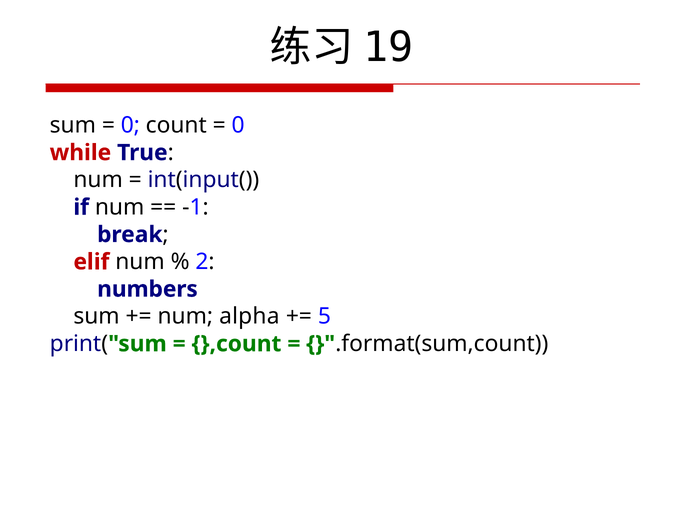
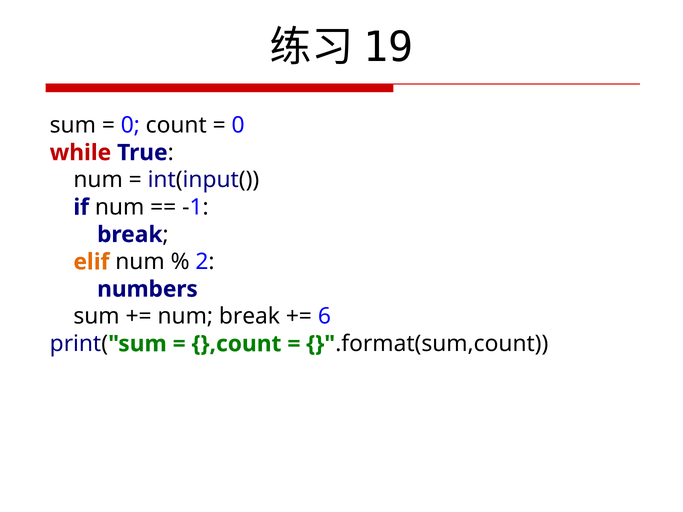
elif colour: red -> orange (91, 262)
num alpha: alpha -> break (249, 317)
5: 5 -> 6 (324, 317)
